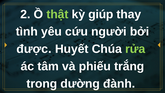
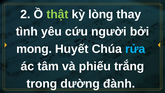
giúp: giúp -> lòng (101, 14)
được: được -> mong (34, 49)
rửa colour: light green -> light blue (135, 49)
